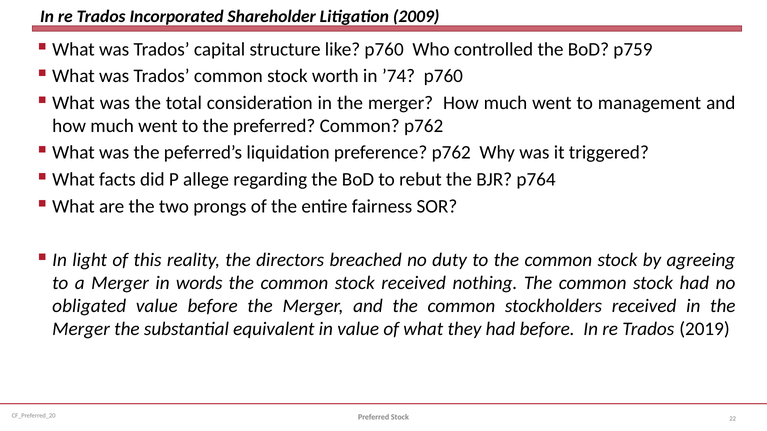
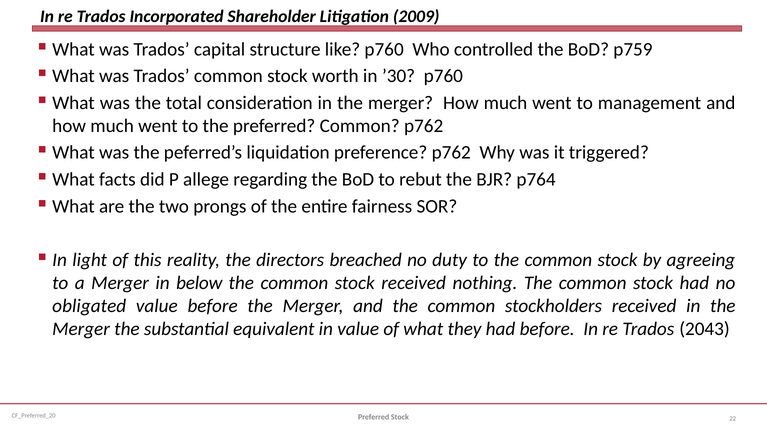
’74: ’74 -> ’30 (399, 76)
words: words -> below (199, 283)
2019: 2019 -> 2043 (704, 329)
